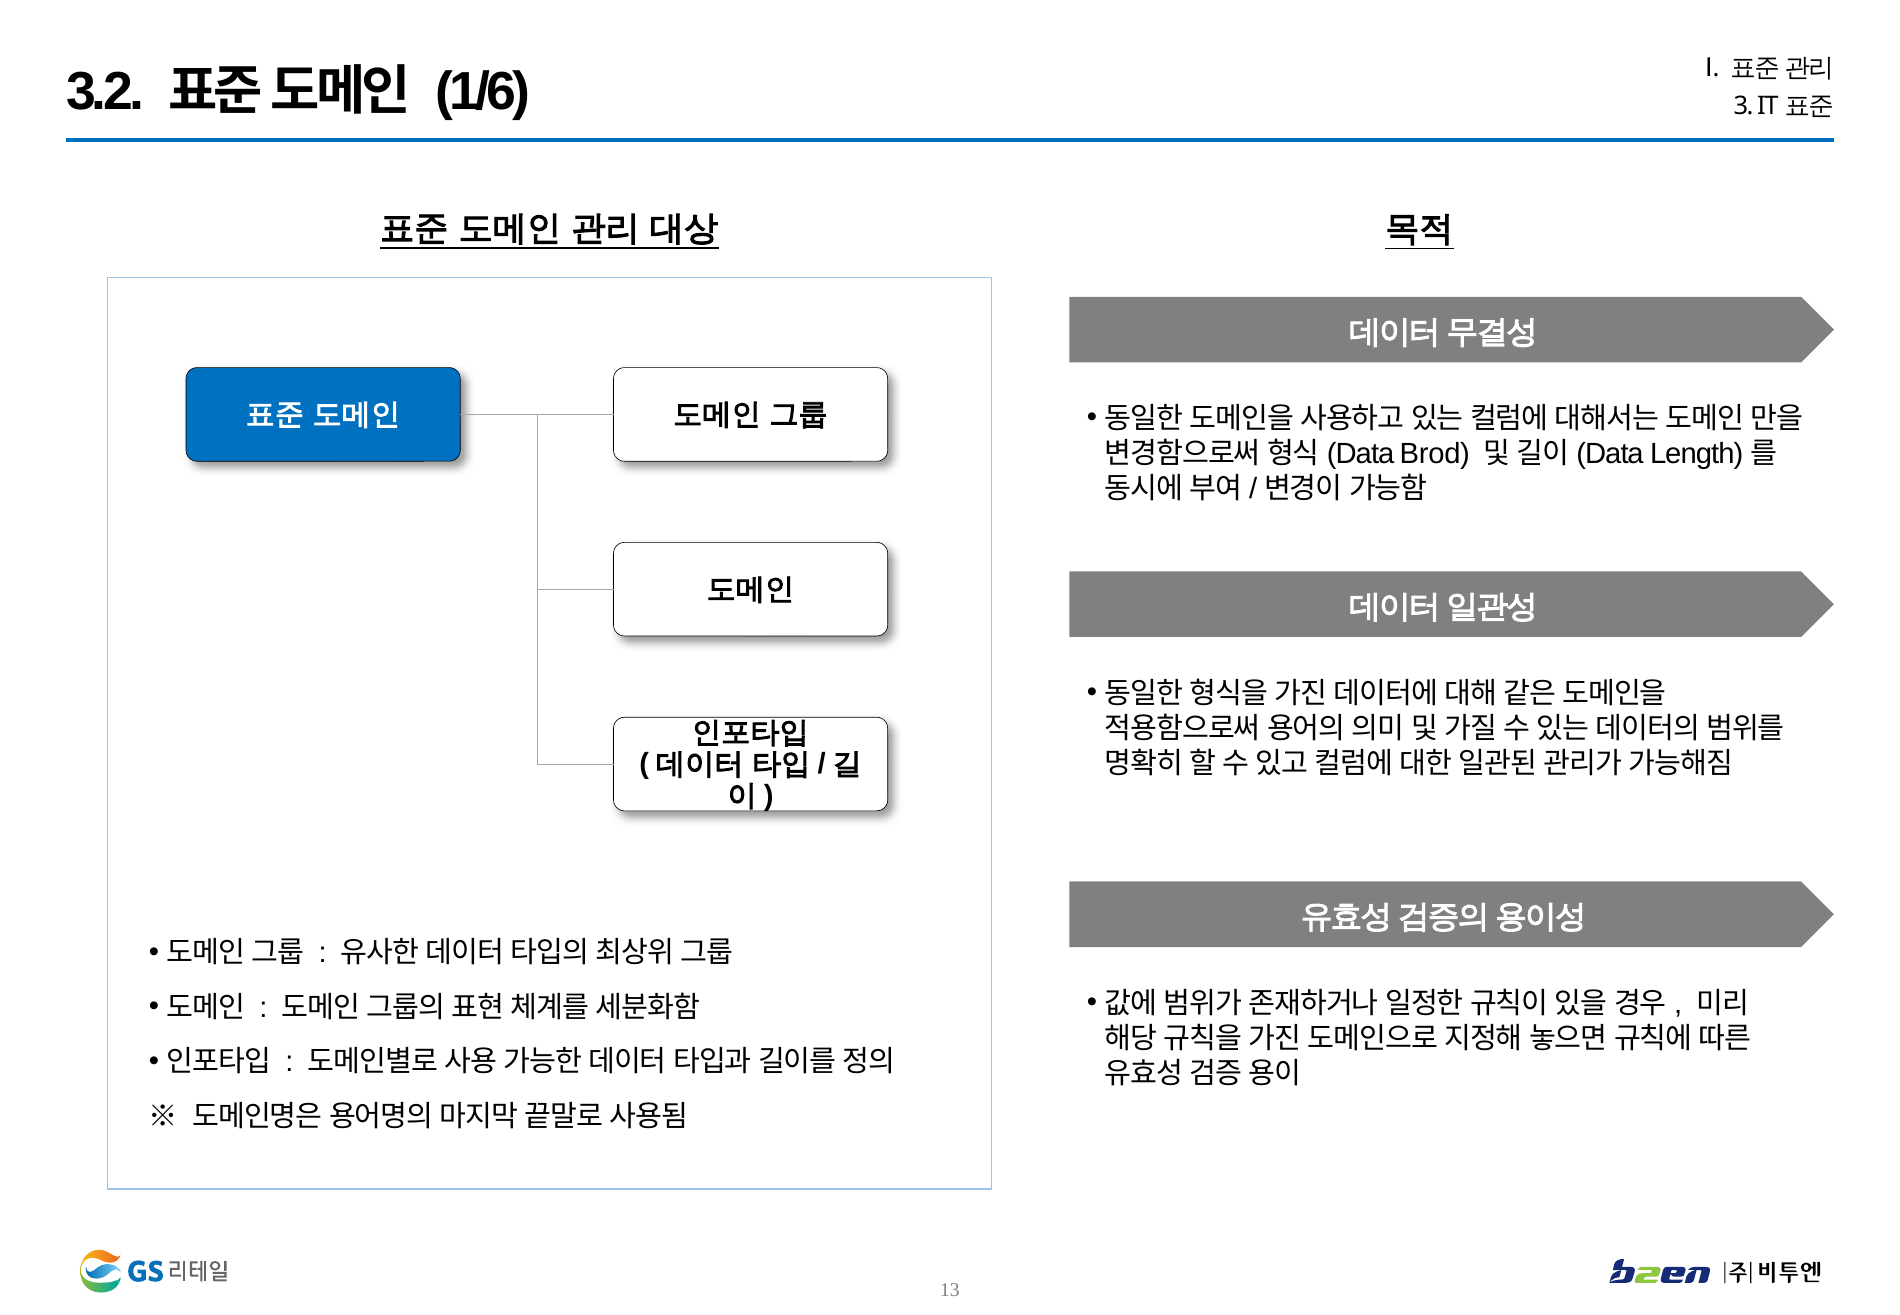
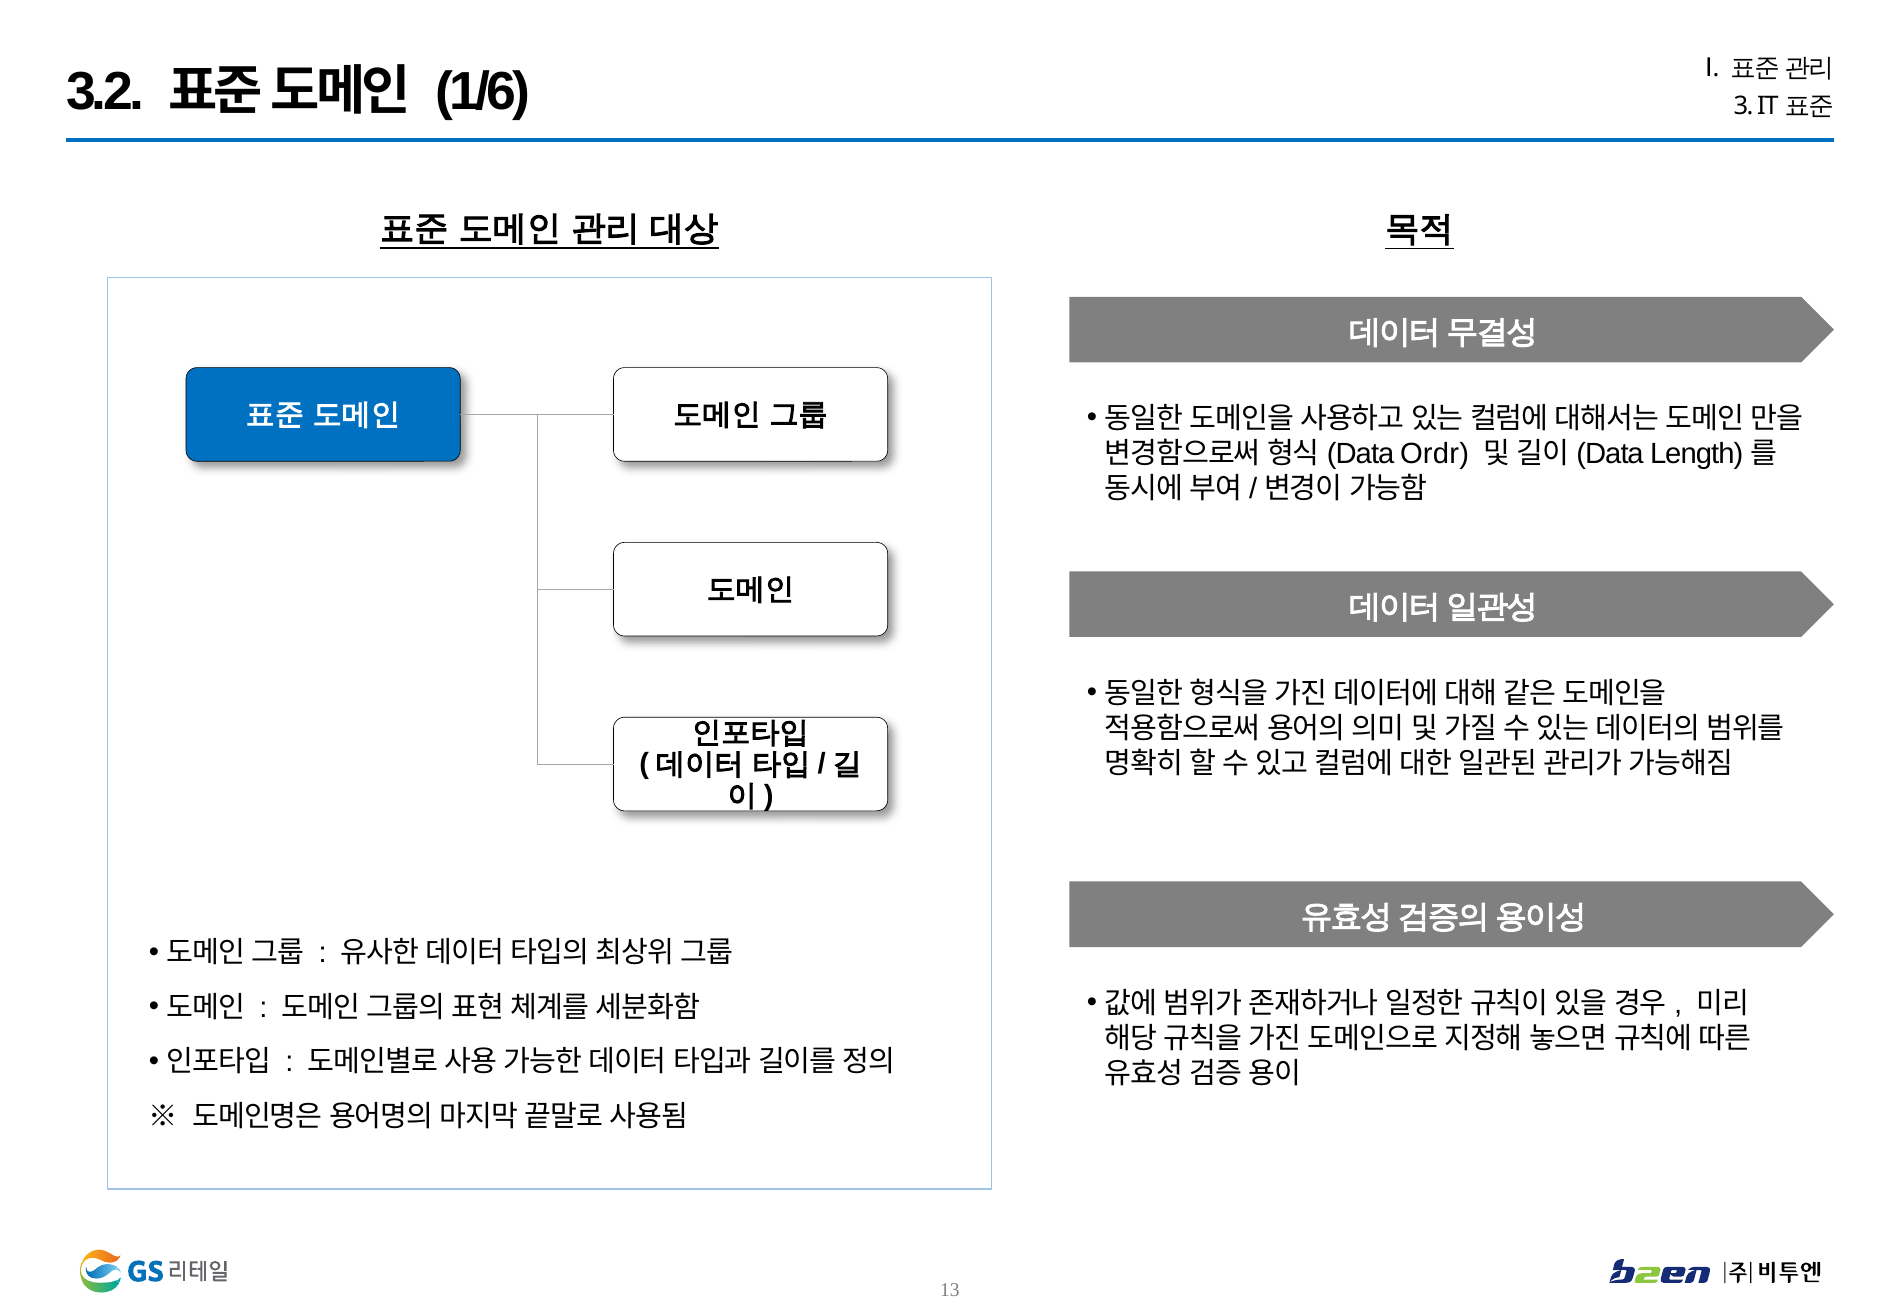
Brod: Brod -> Ordr (1435, 454)
